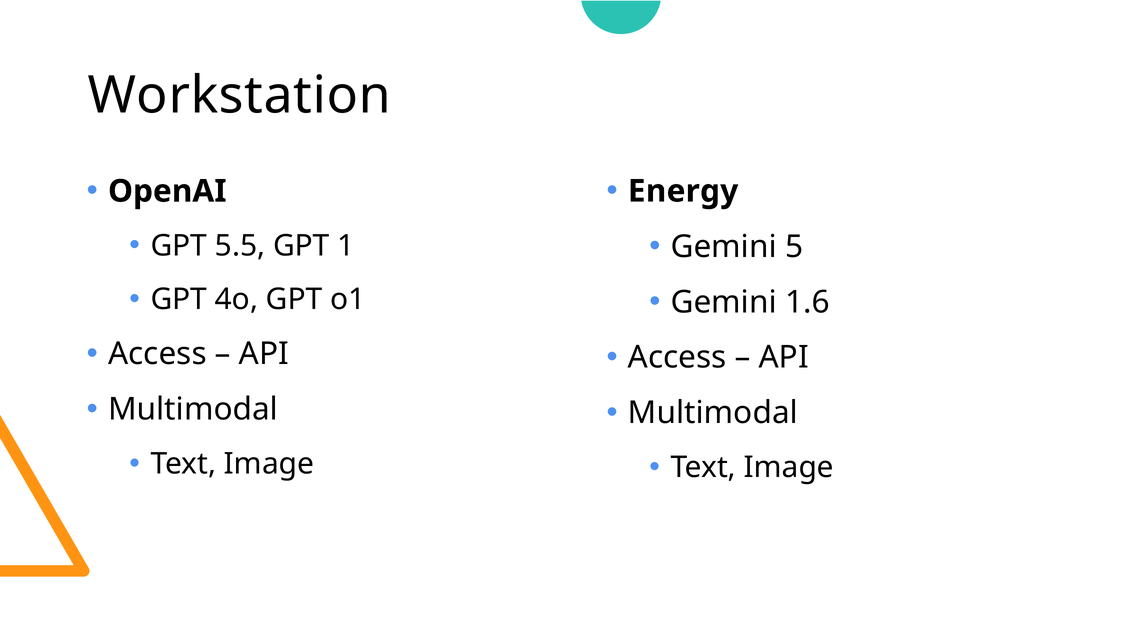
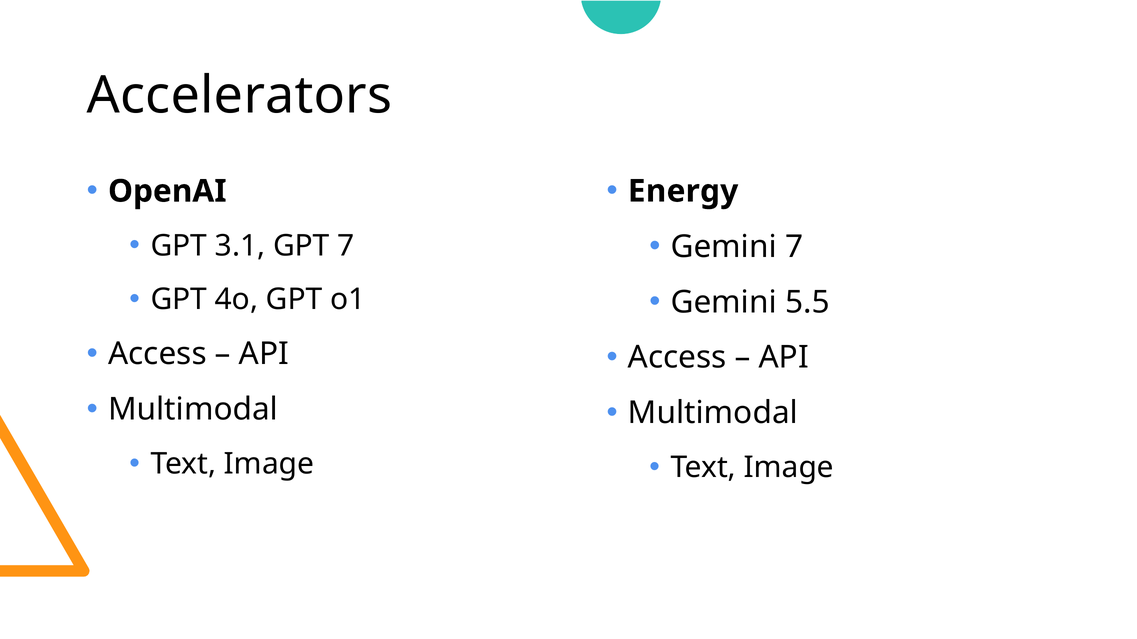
Workstation: Workstation -> Accelerators (239, 96)
5.5: 5.5 -> 3.1 (240, 246)
GPT 1: 1 -> 7 (346, 246)
Gemini 5: 5 -> 7 (794, 247)
1.6: 1.6 -> 5.5 (807, 302)
